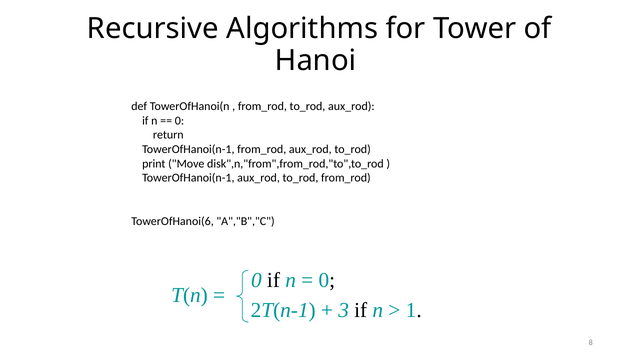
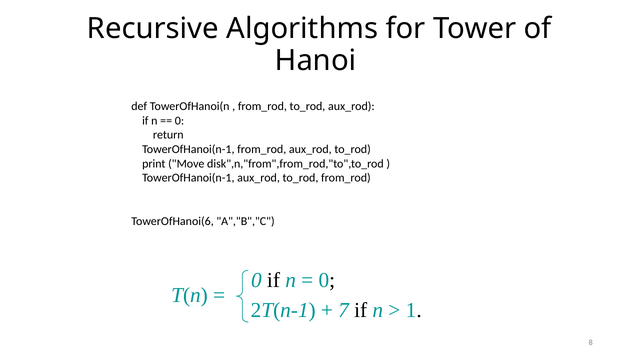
3: 3 -> 7 (344, 311)
